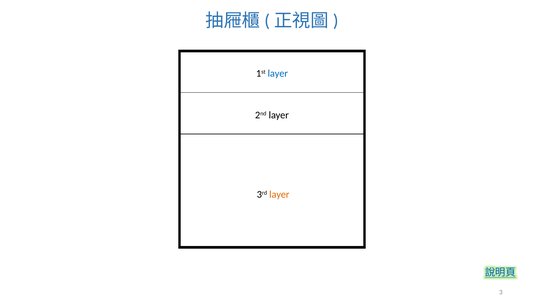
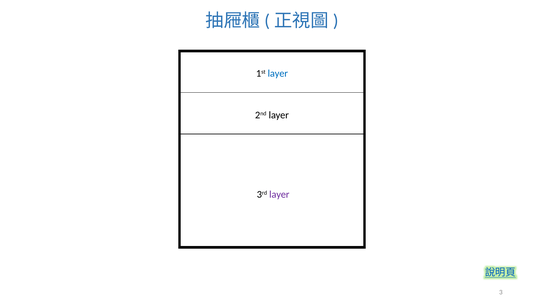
layer colour: orange -> purple (279, 194)
